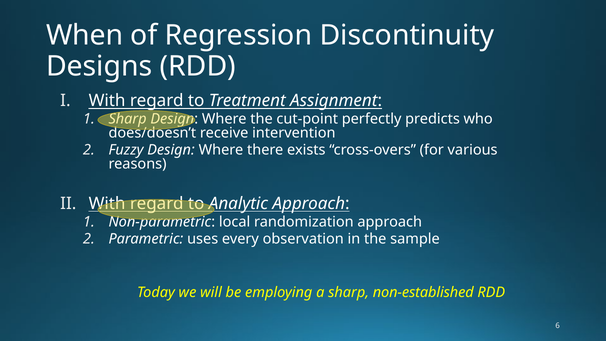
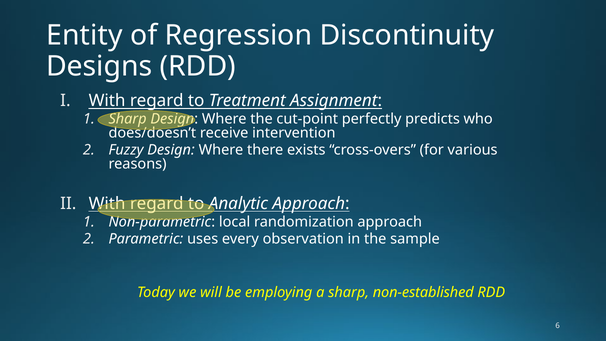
When: When -> Entity (85, 36)
